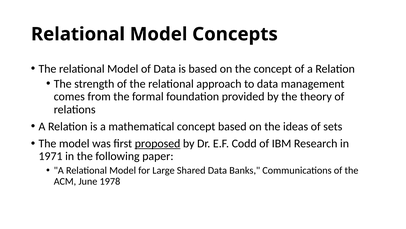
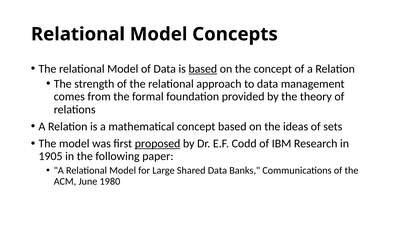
based underline: none -> present (203, 69)
1971: 1971 -> 1905 (51, 156)
1978: 1978 -> 1980 (110, 181)
